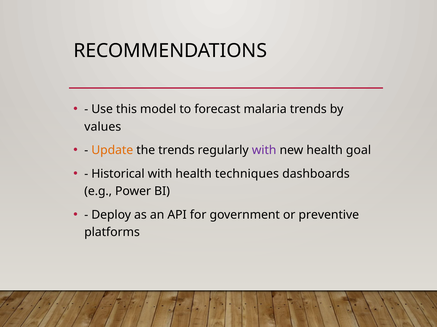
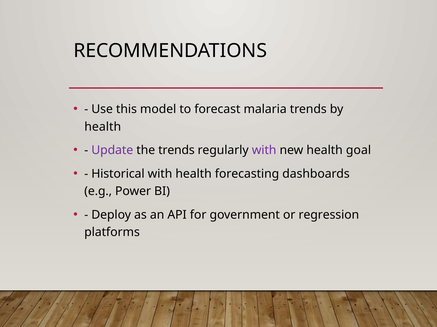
values: values -> health (103, 127)
Update colour: orange -> purple (112, 151)
techniques: techniques -> forecasting (247, 174)
preventive: preventive -> regression (329, 215)
